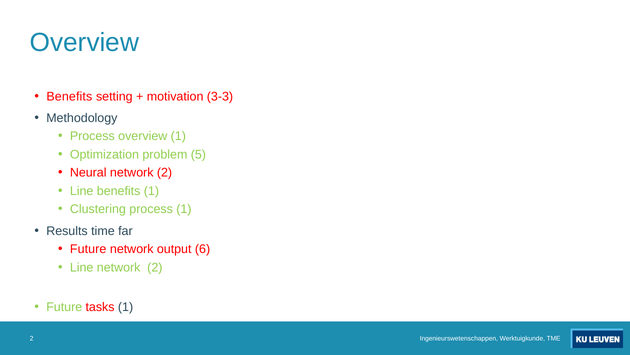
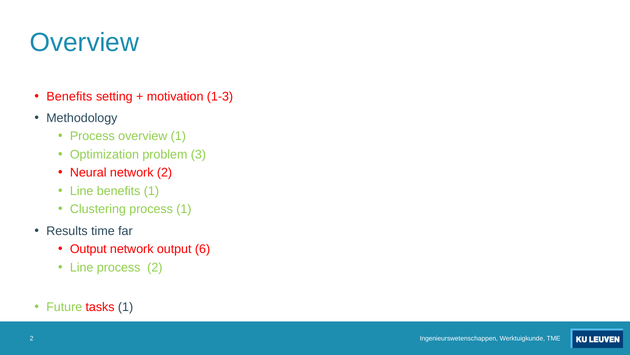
3-3: 3-3 -> 1-3 (220, 96)
5: 5 -> 3 (198, 154)
Future: Future -> Output (88, 249)
Line network: network -> process (119, 267)
